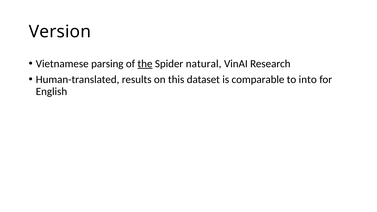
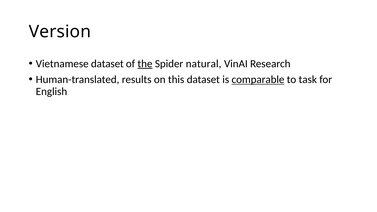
Vietnamese parsing: parsing -> dataset (107, 64)
comparable underline: none -> present (258, 80)
into: into -> task (308, 80)
